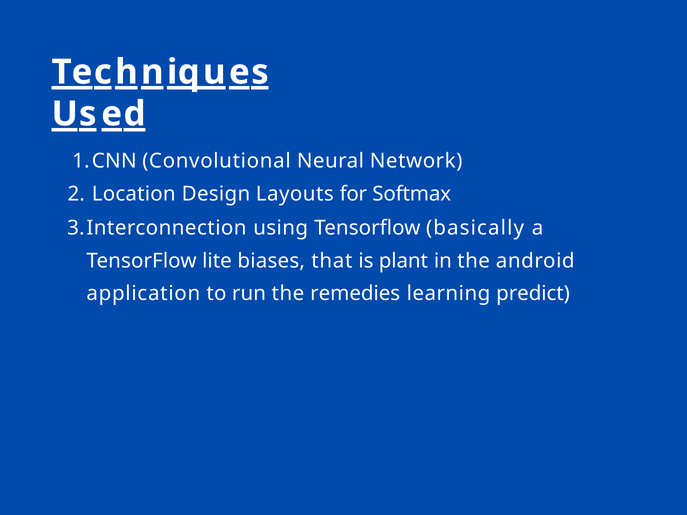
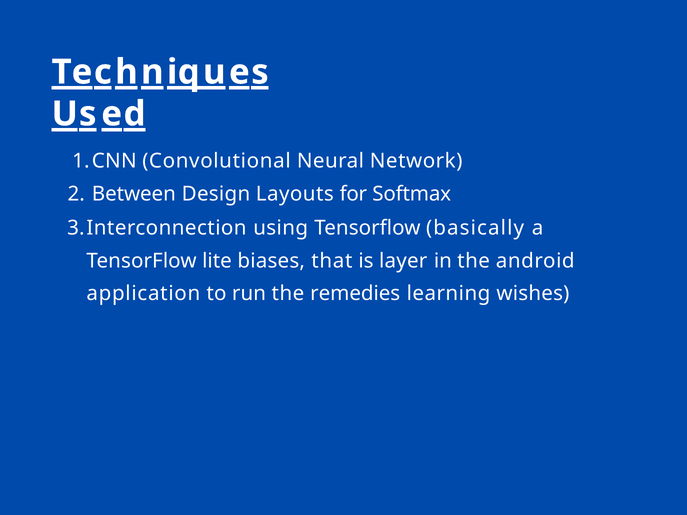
Location: Location -> Between (134, 194)
plant: plant -> layer (403, 261)
predict: predict -> wishes (533, 294)
